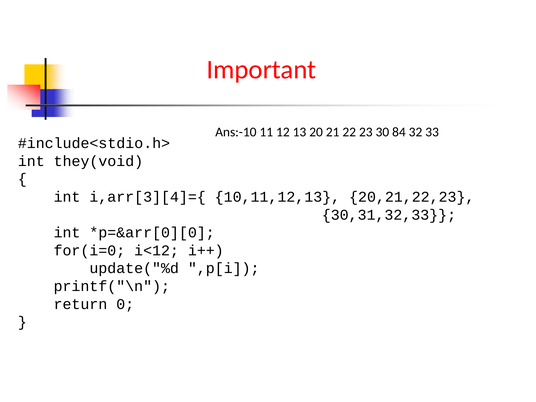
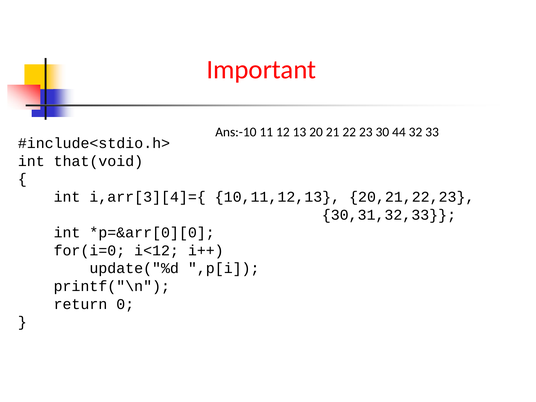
84: 84 -> 44 (399, 132)
they(void: they(void -> that(void (98, 161)
